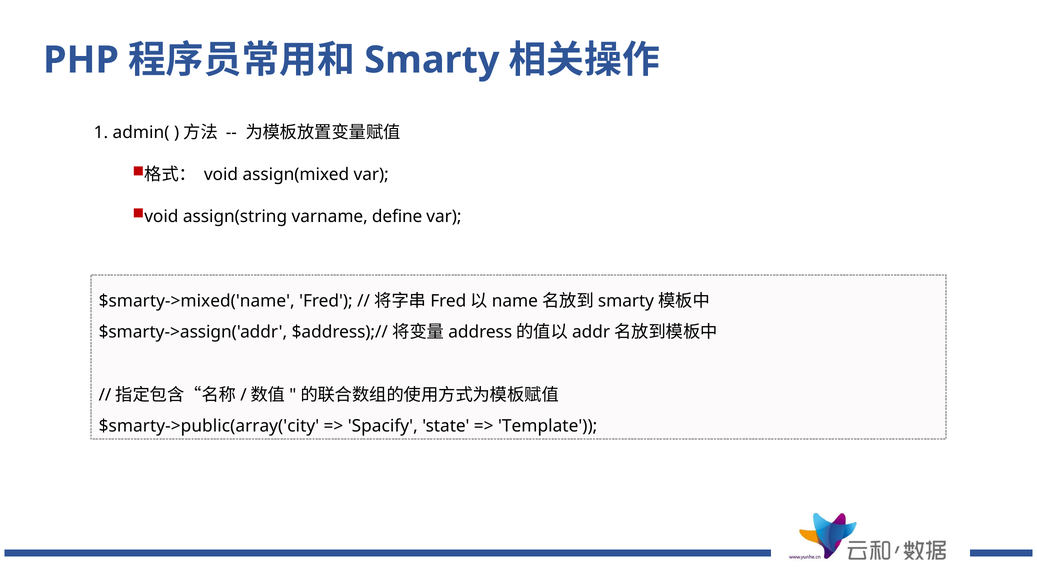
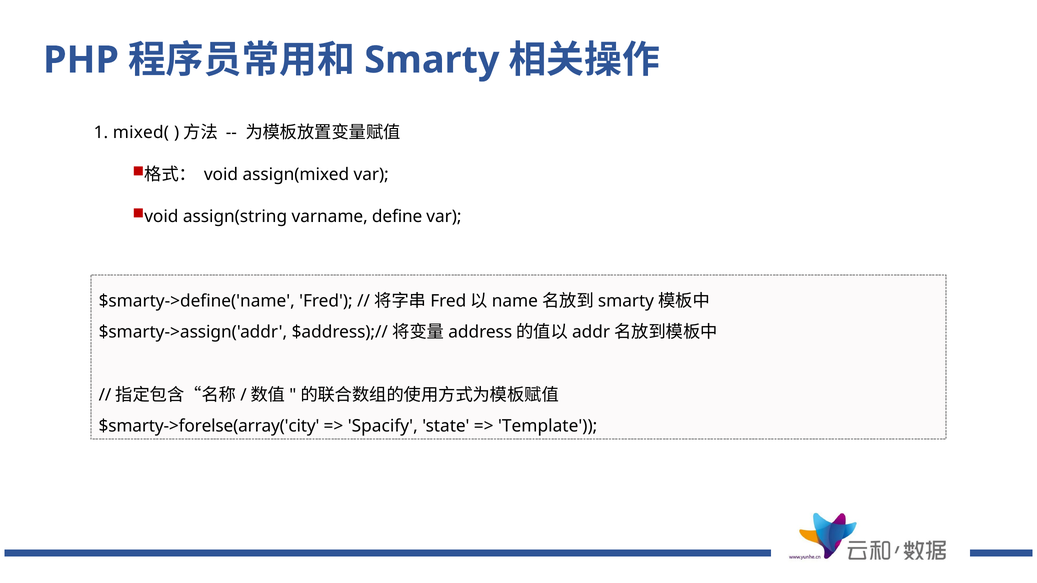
admin(: admin( -> mixed( (141, 132)
$smarty->mixed('name: $smarty->mixed('name -> $smarty->define('name (197, 301)
$smarty->public(array('city: $smarty->public(array('city -> $smarty->forelse(array('city (209, 426)
